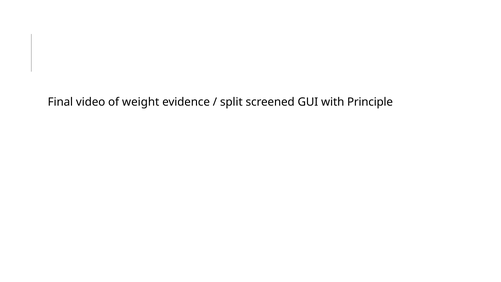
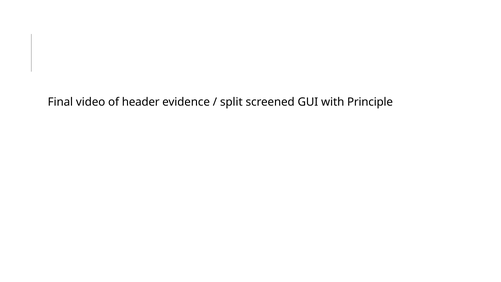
weight: weight -> header (141, 102)
